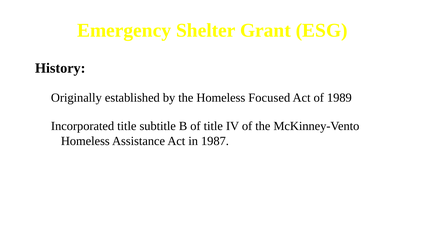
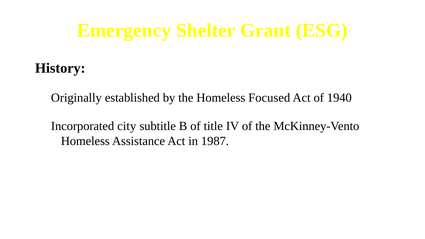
1989: 1989 -> 1940 (339, 98)
Incorporated title: title -> city (127, 126)
